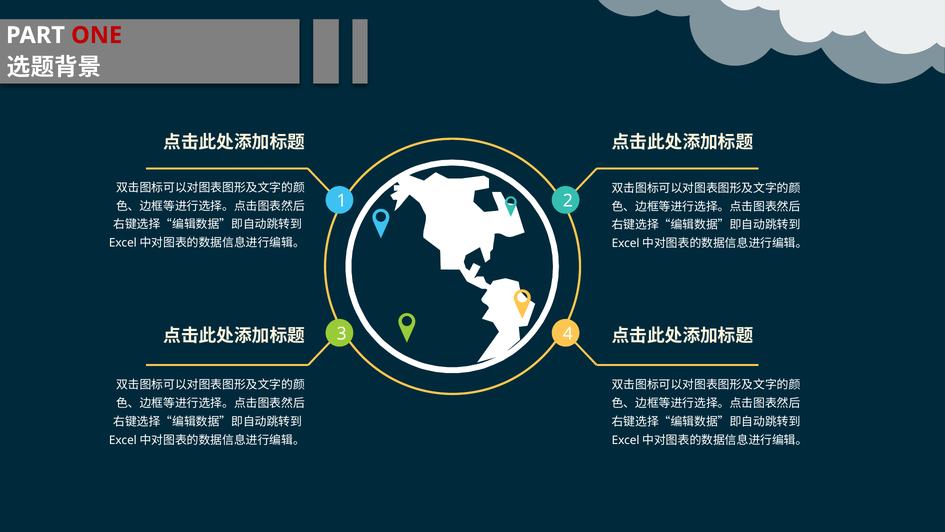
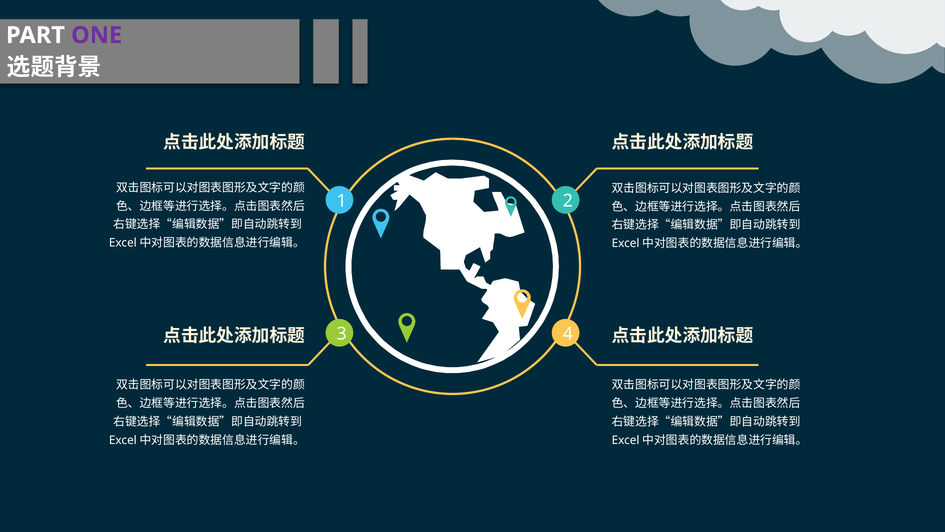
ONE colour: red -> purple (97, 35)
